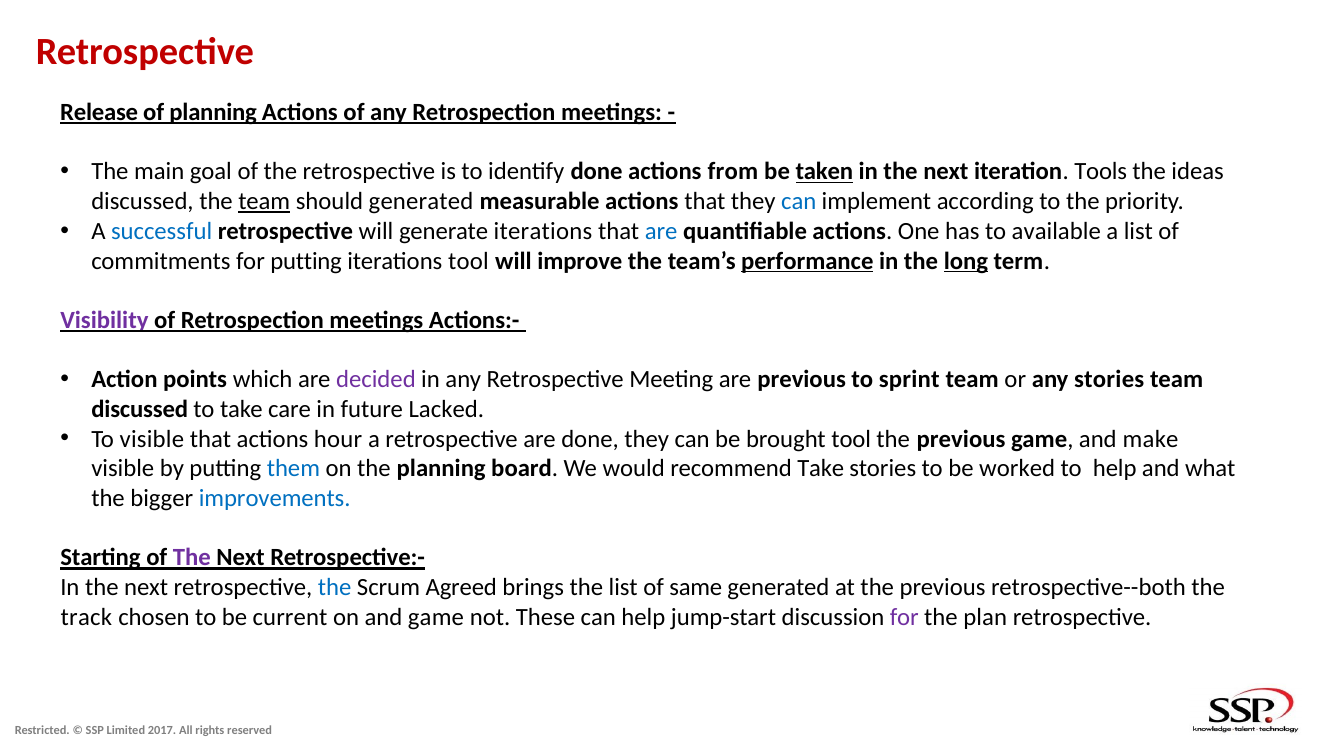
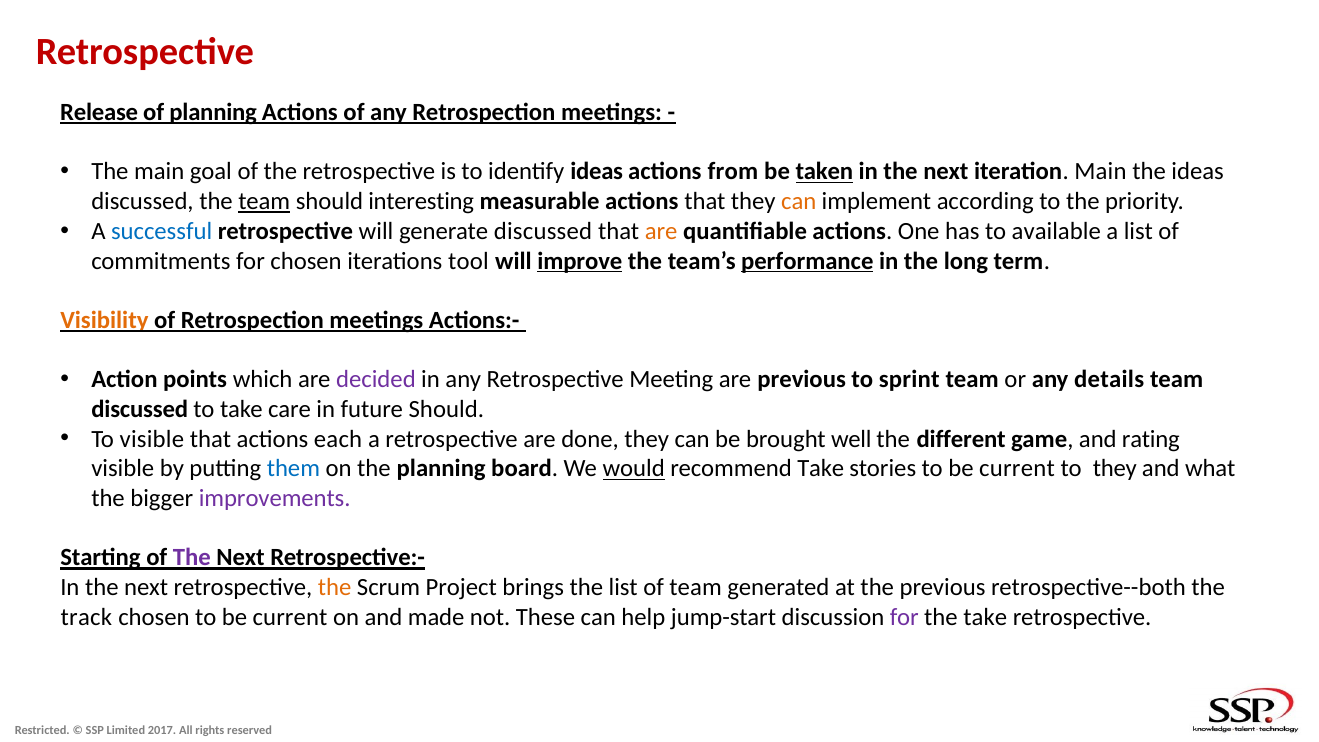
identify done: done -> ideas (597, 172)
iteration Tools: Tools -> Main (1100, 172)
should generated: generated -> interesting (421, 201)
can colour: blue -> orange (799, 201)
generate iterations: iterations -> discussed (543, 231)
are colour: blue -> orange (661, 231)
for putting: putting -> chosen (306, 261)
improve underline: none -> present (580, 261)
long underline: present -> none (966, 261)
Visibility colour: purple -> orange (104, 320)
any stories: stories -> details (1109, 380)
future Lacked: Lacked -> Should (446, 409)
hour: hour -> each (338, 439)
brought tool: tool -> well (851, 439)
previous: previous -> different (961, 439)
make: make -> rating (1151, 439)
would underline: none -> present (634, 469)
stories to be worked: worked -> current (1017, 469)
to help: help -> they (1115, 469)
improvements colour: blue -> purple (275, 498)
the colour: blue -> orange (335, 587)
Agreed: Agreed -> Project (461, 587)
of same: same -> team (696, 587)
and game: game -> made (436, 617)
the plan: plan -> take (985, 617)
